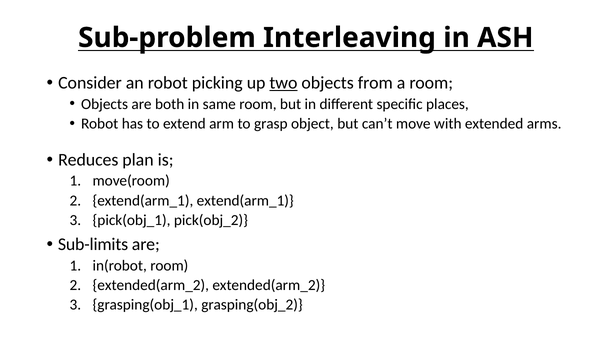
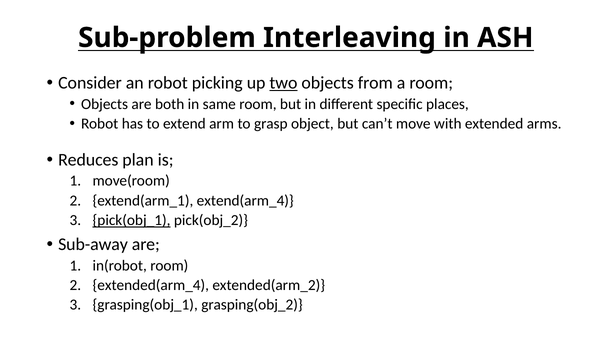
extend(arm_1 extend(arm_1: extend(arm_1 -> extend(arm_4 (245, 201)
pick(obj_1 underline: none -> present (132, 220)
Sub-limits: Sub-limits -> Sub-away (93, 245)
extended(arm_2: extended(arm_2 -> extended(arm_4 (151, 285)
